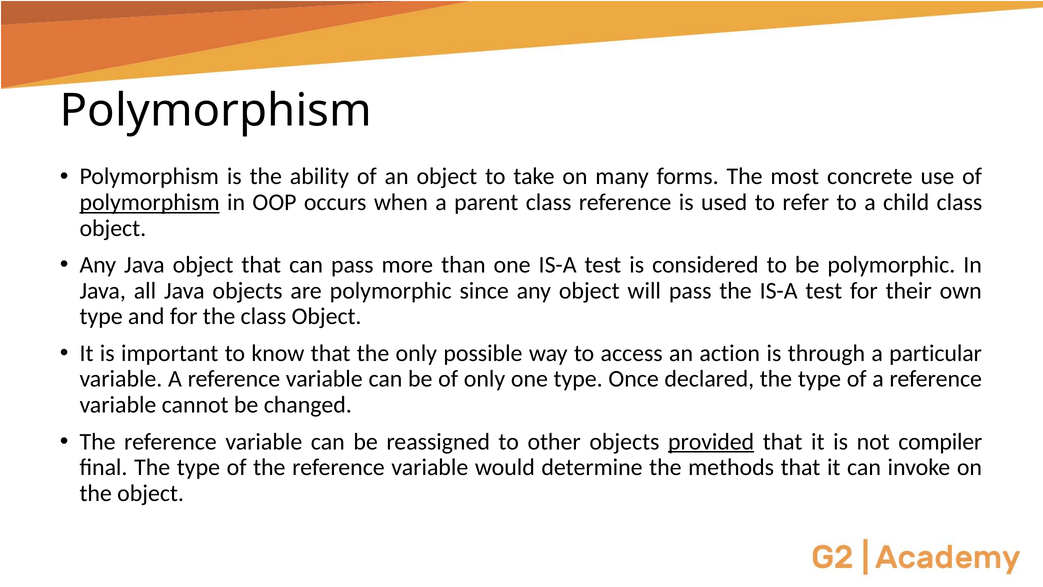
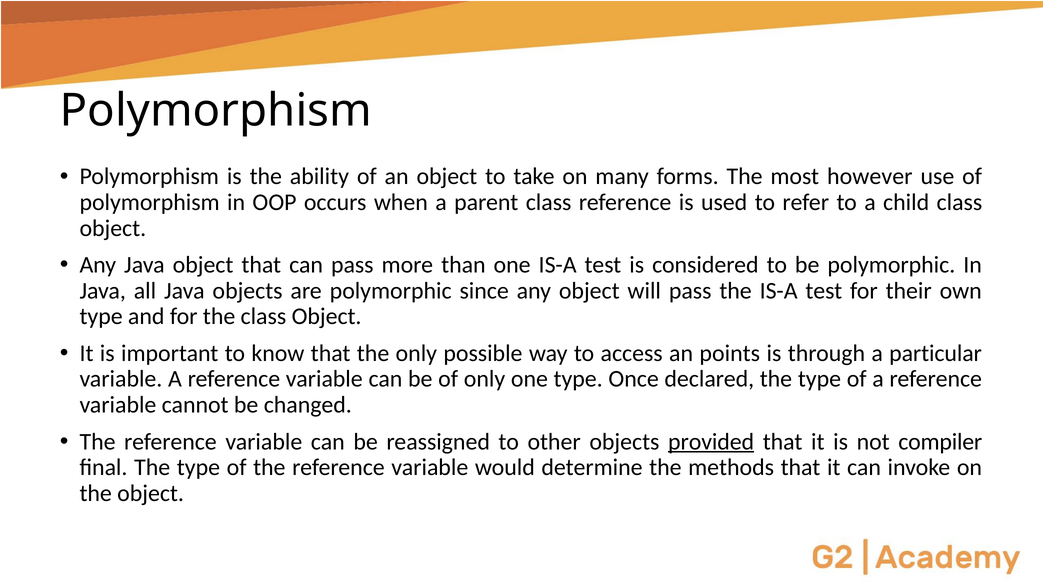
concrete: concrete -> however (870, 176)
polymorphism underline: present -> none (150, 202)
action: action -> points (730, 353)
